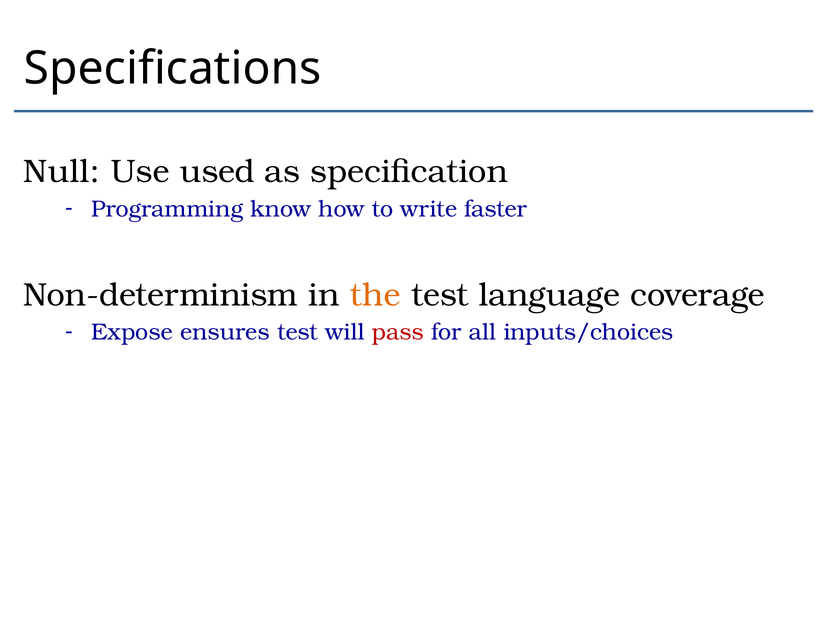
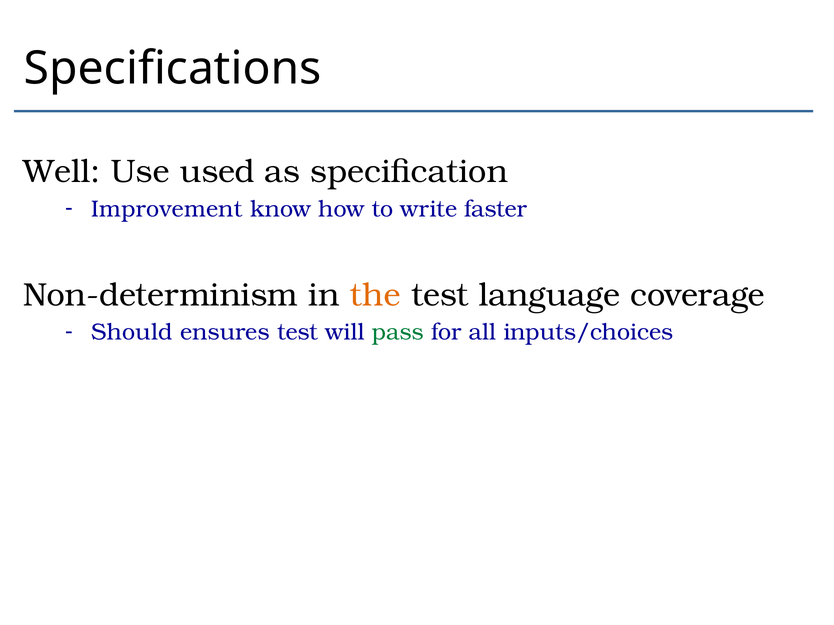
Null: Null -> Well (62, 172)
Programming: Programming -> Improvement (167, 209)
Expose: Expose -> Should (132, 333)
pass colour: red -> green (398, 333)
